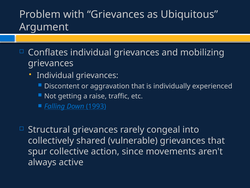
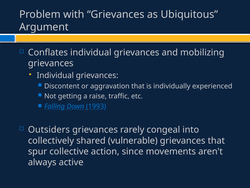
Structural: Structural -> Outsiders (49, 129)
